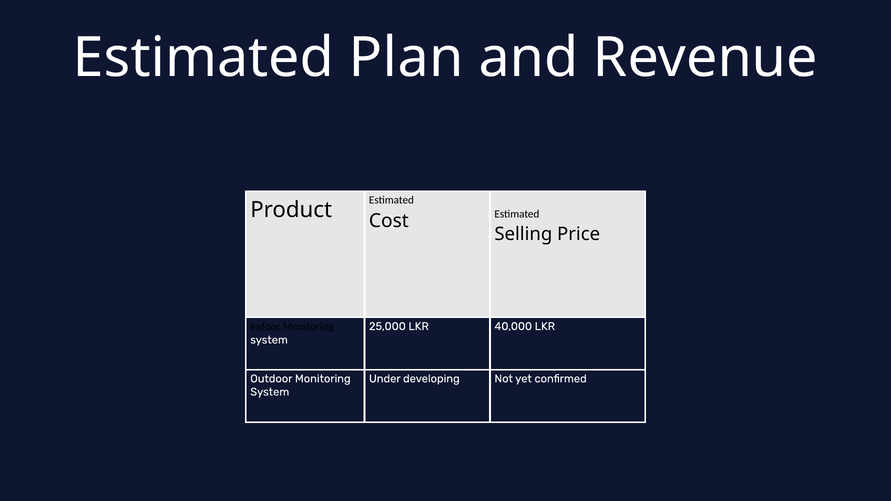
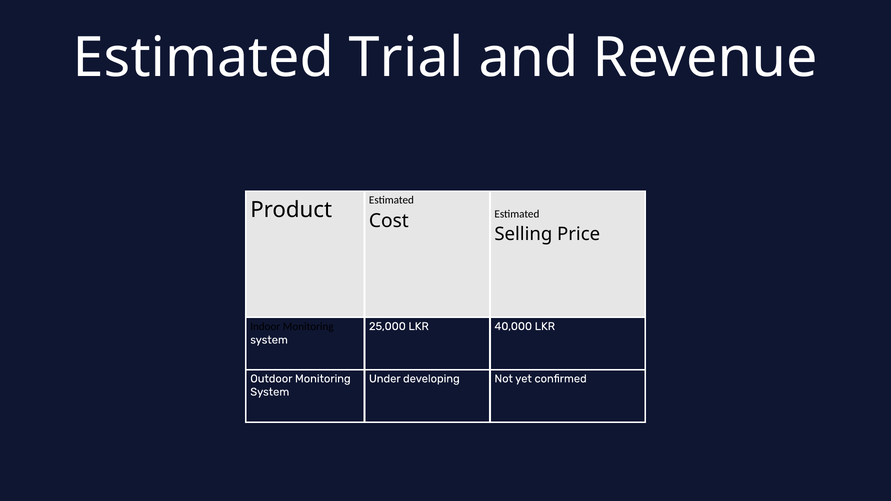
Plan: Plan -> Trial (406, 58)
